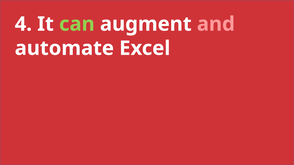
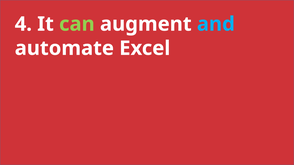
and colour: pink -> light blue (216, 24)
